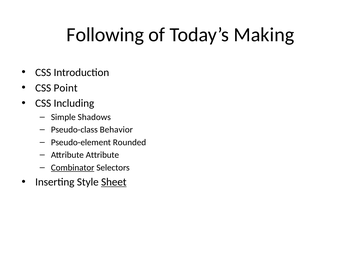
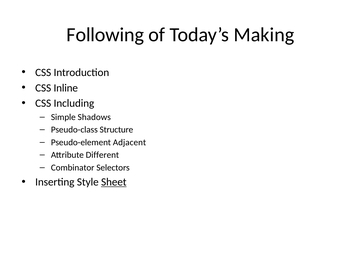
Point: Point -> Inline (66, 88)
Behavior: Behavior -> Structure (116, 130)
Rounded: Rounded -> Adjacent (129, 142)
Attribute Attribute: Attribute -> Different (102, 155)
Combinator underline: present -> none (73, 167)
